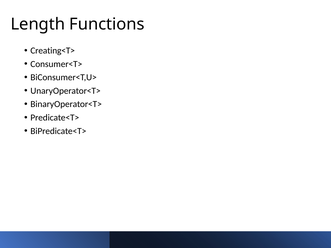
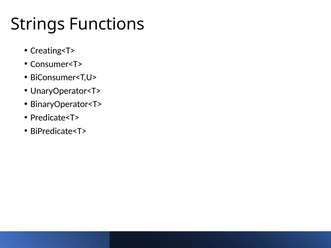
Length: Length -> Strings (38, 24)
